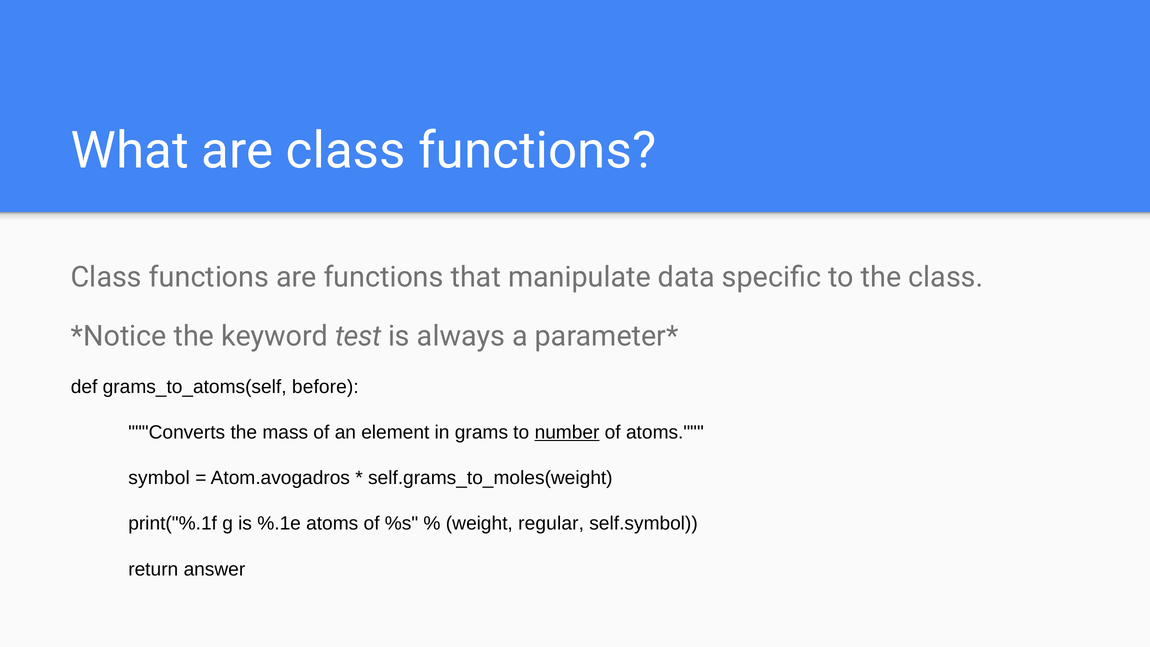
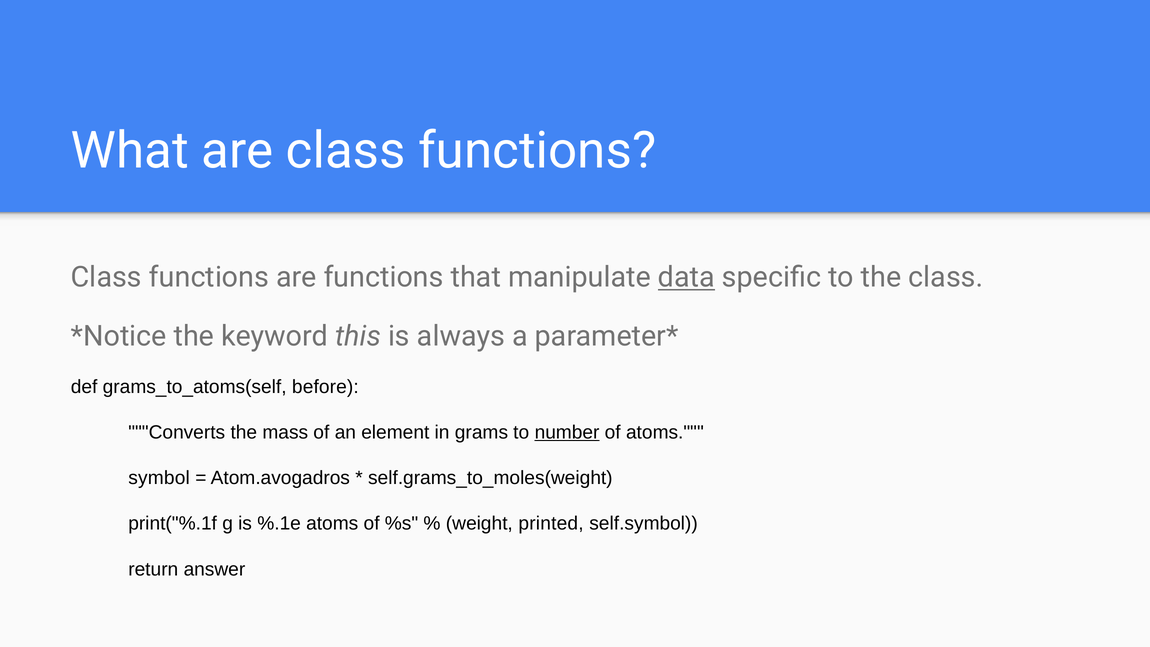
data underline: none -> present (686, 277)
test: test -> this (358, 336)
regular: regular -> printed (551, 524)
